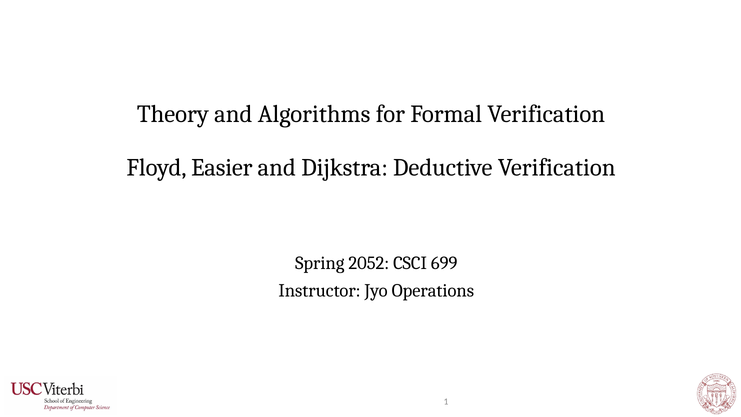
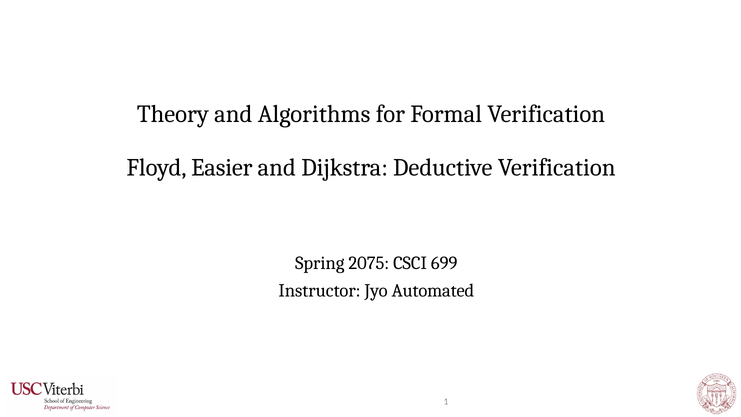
2052: 2052 -> 2075 (369, 263)
Operations: Operations -> Automated (433, 291)
